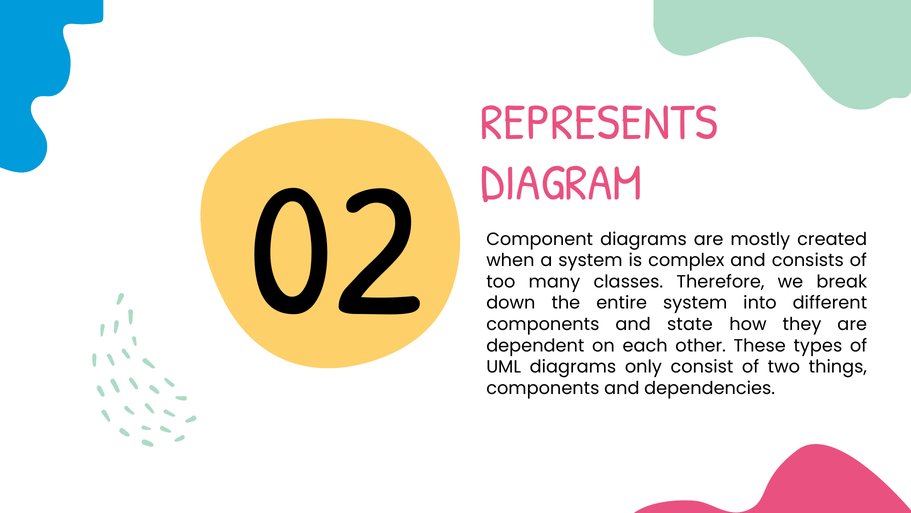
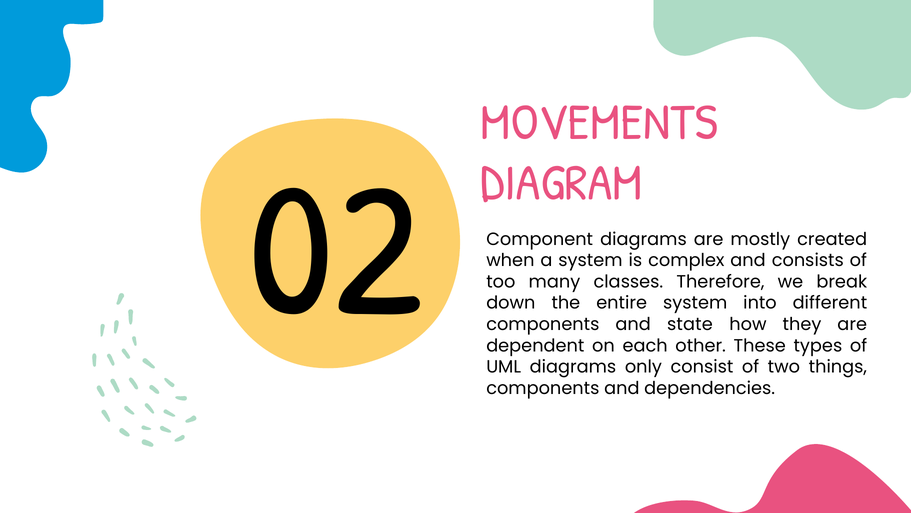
REPRESENTS: REPRESENTS -> MOVEMENTS (599, 122)
